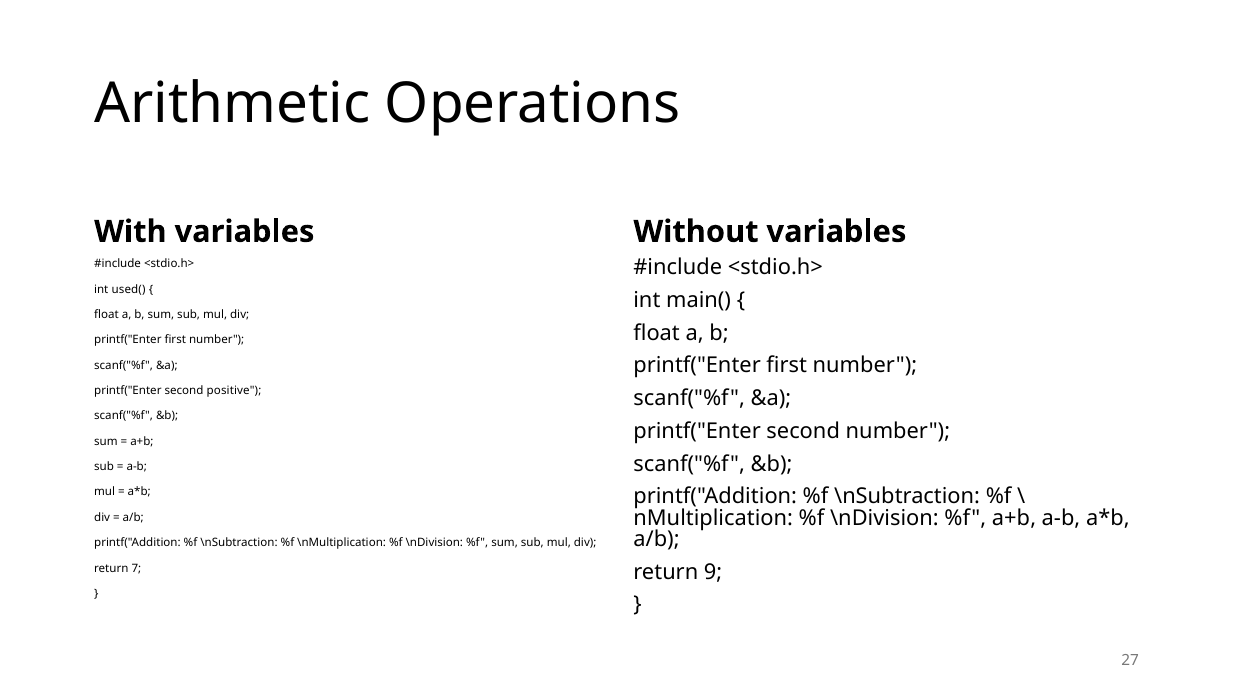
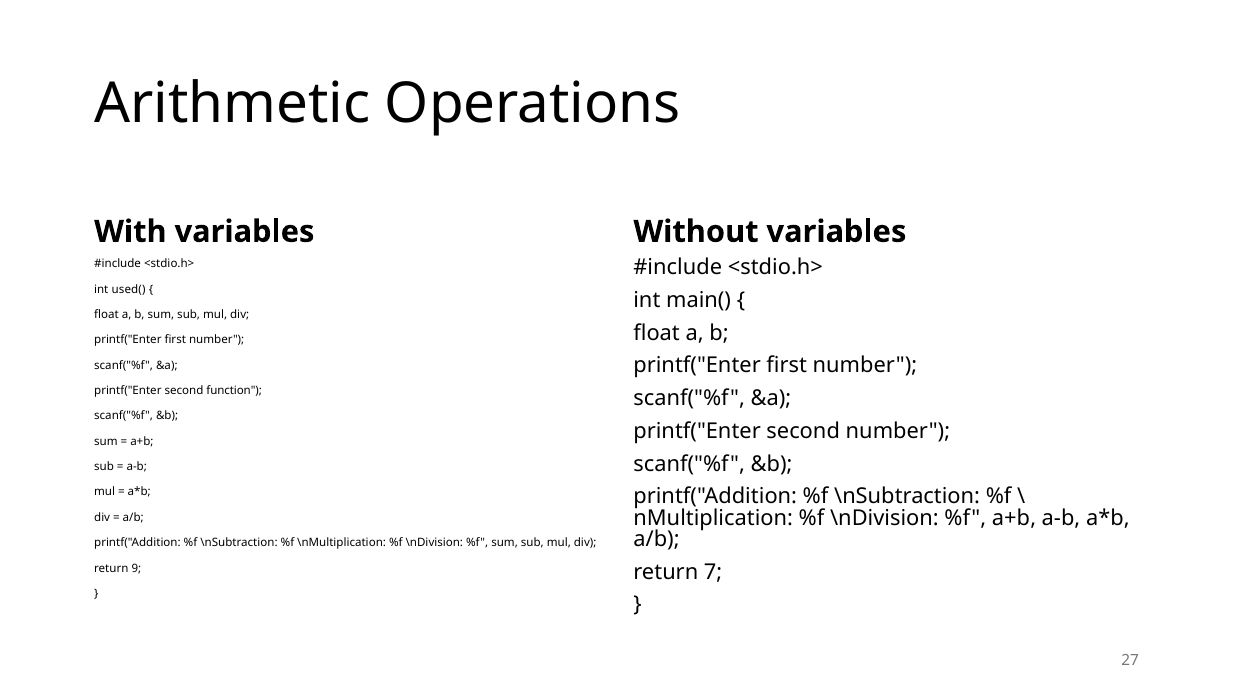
positive: positive -> function (234, 391)
7: 7 -> 9 (136, 569)
9: 9 -> 7 (713, 572)
